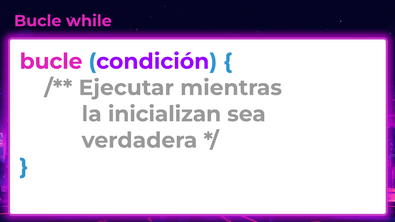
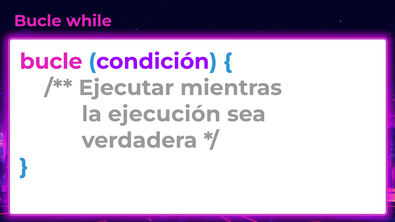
inicializan: inicializan -> ejecución (164, 114)
